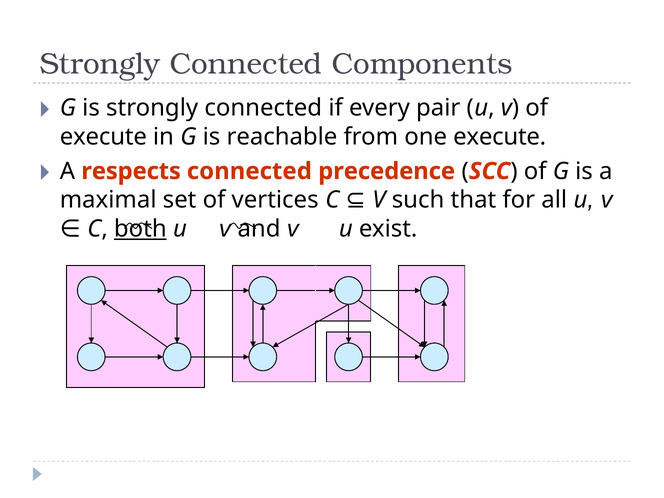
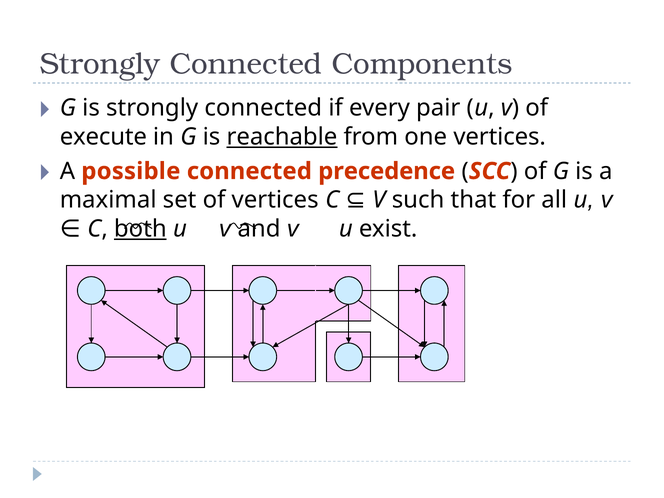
reachable underline: none -> present (282, 137)
one execute: execute -> vertices (500, 137)
respects: respects -> possible (131, 171)
